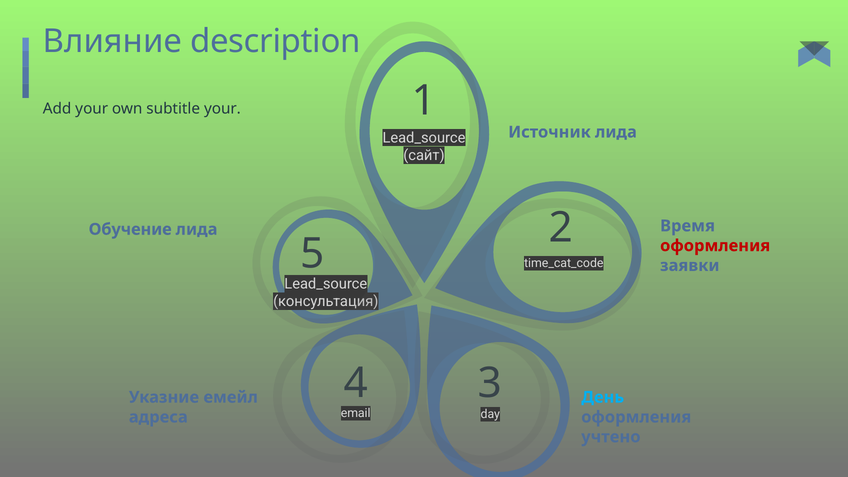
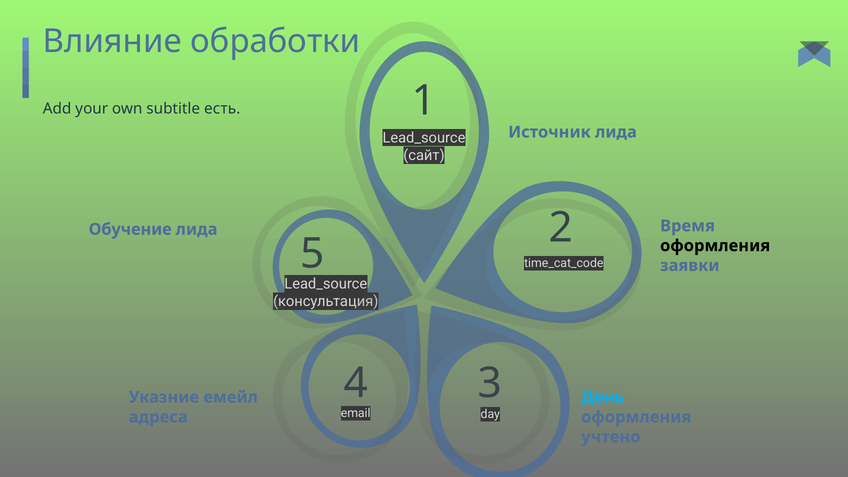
description: description -> обработки (275, 41)
subtitle your: your -> есть (222, 109)
оформления colour: red -> black (715, 246)
